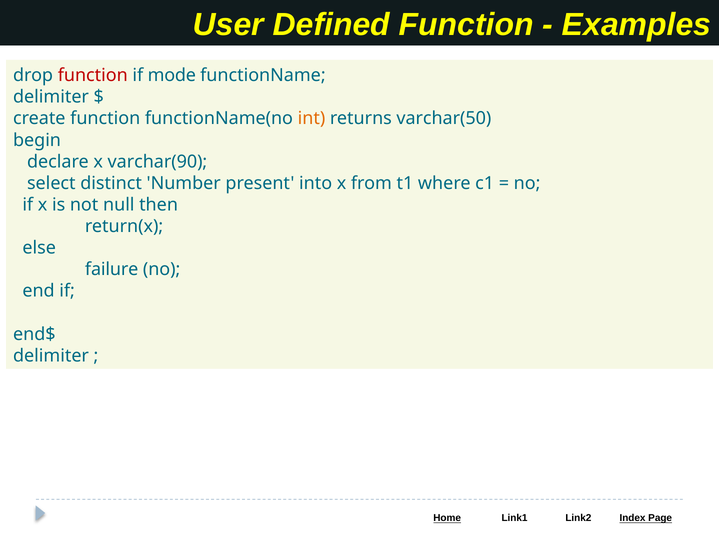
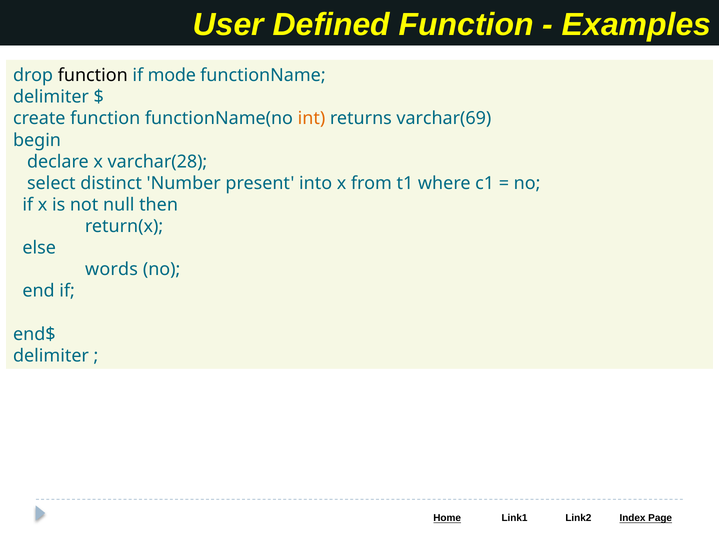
function colour: red -> black (93, 75)
varchar(50: varchar(50 -> varchar(69 (444, 119)
varchar(90: varchar(90 -> varchar(28 (157, 162)
failure: failure -> words (112, 270)
